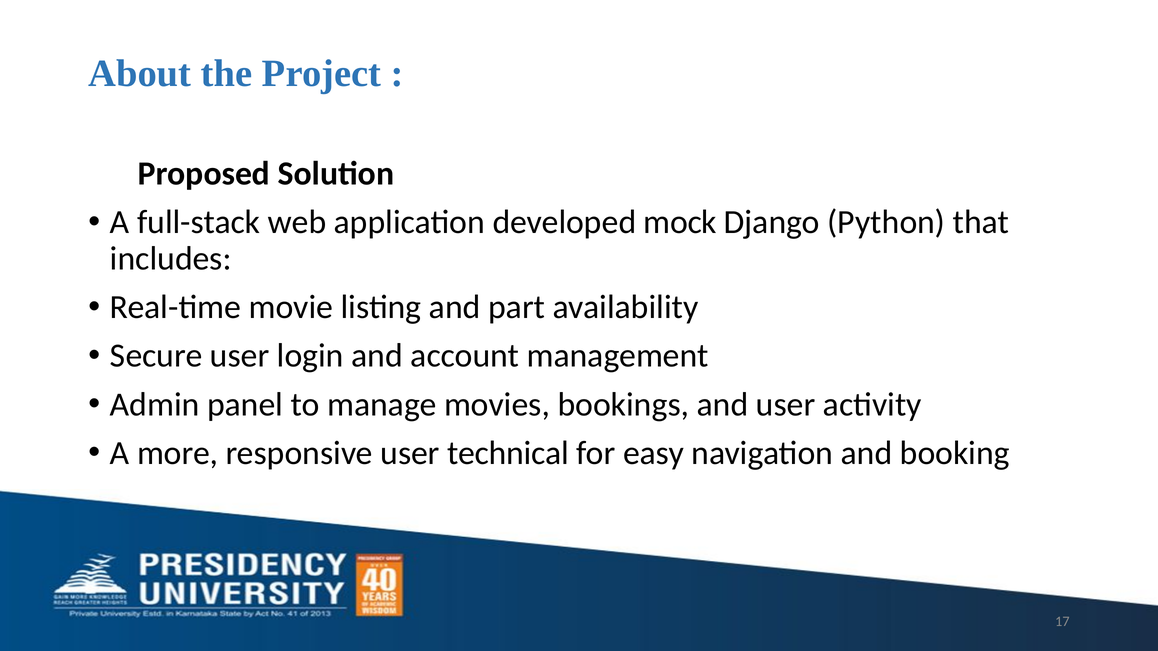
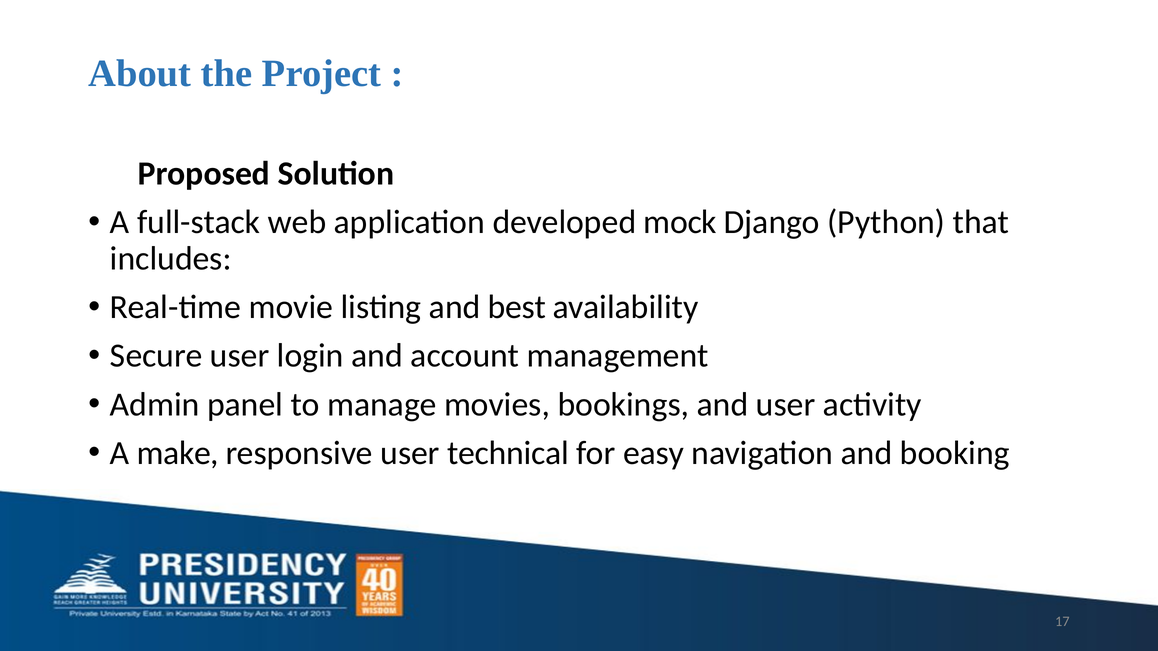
part: part -> best (517, 307)
more: more -> make (178, 453)
